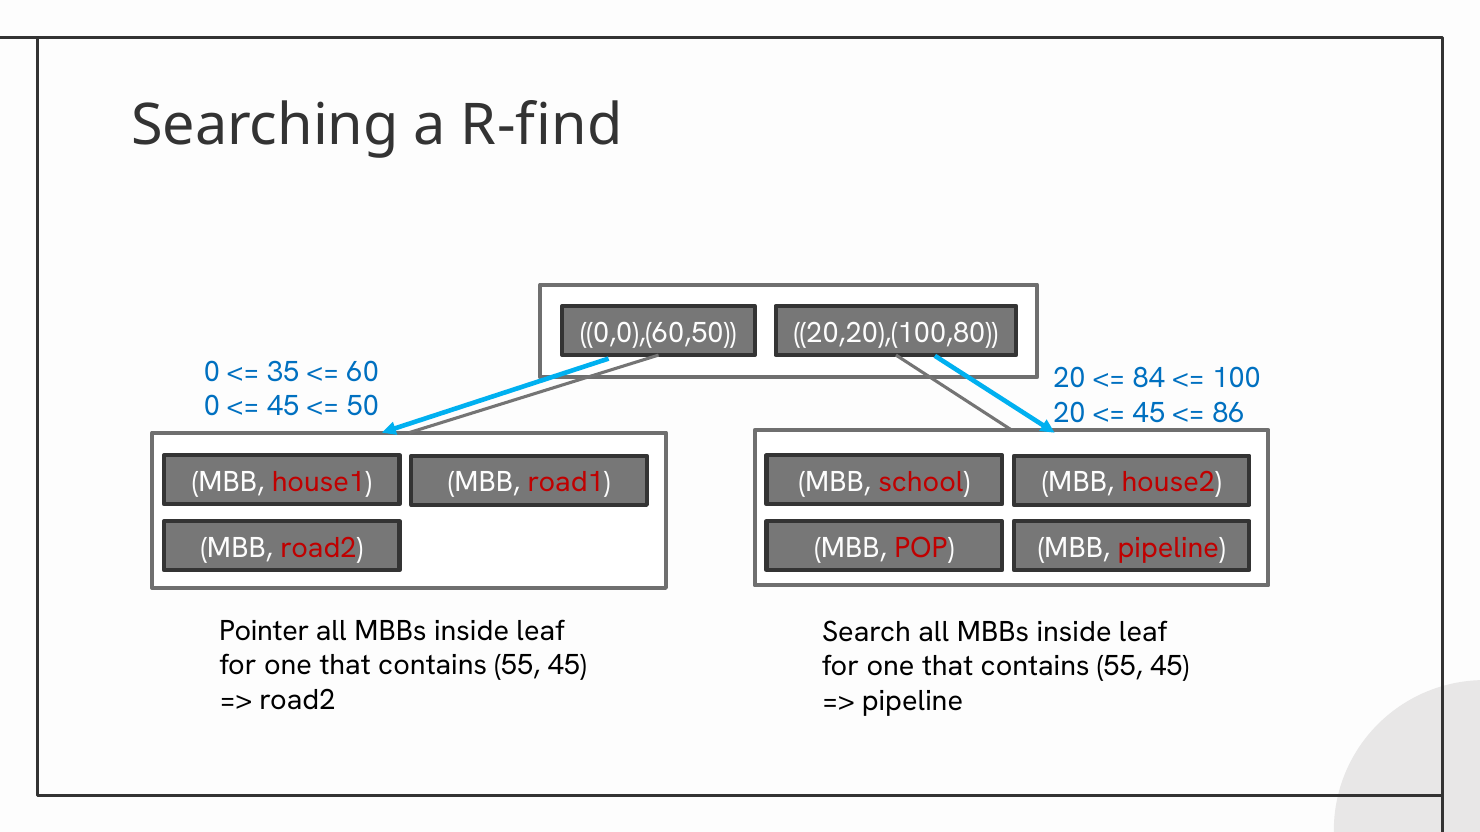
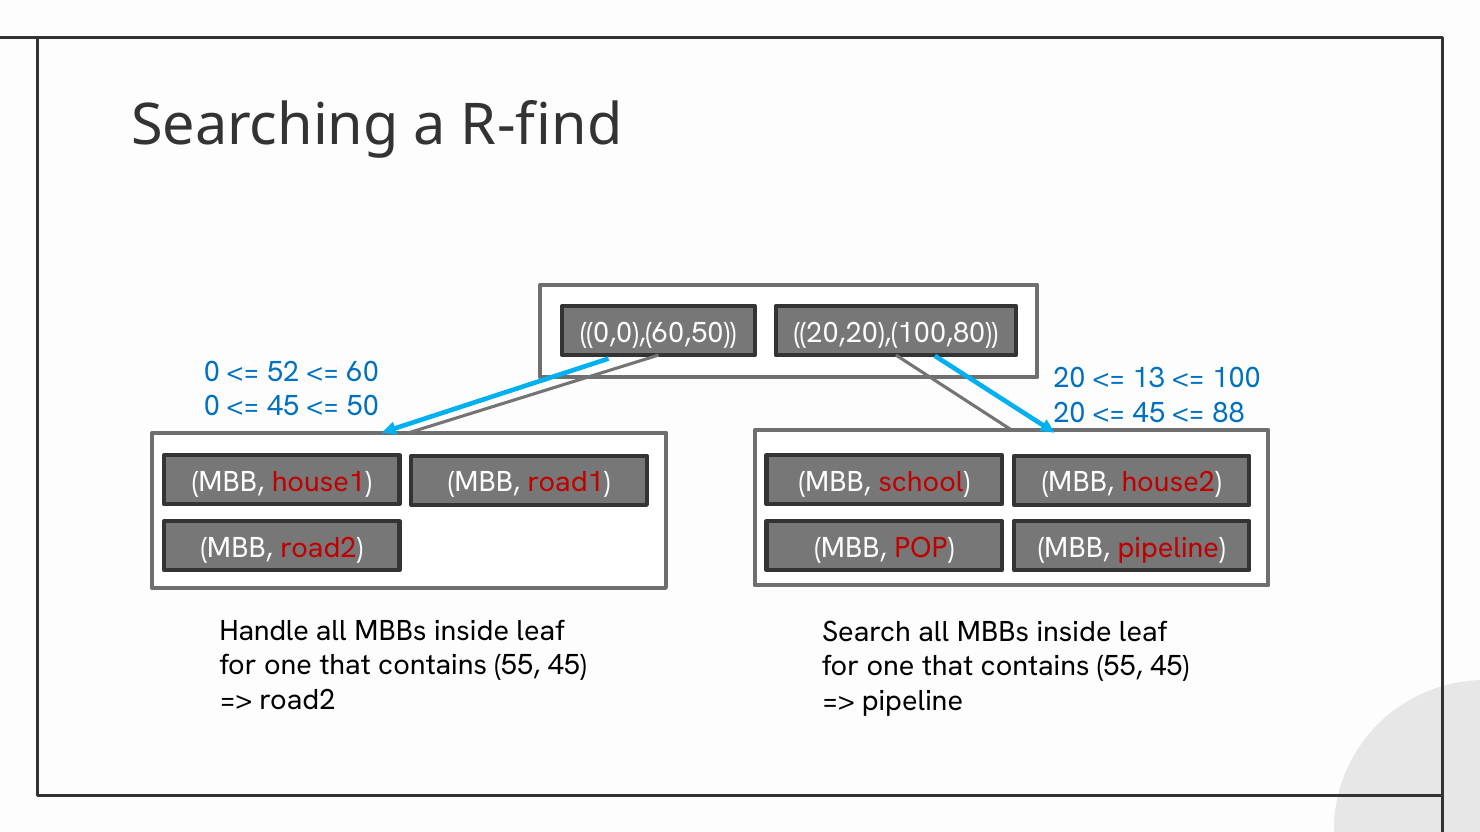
35: 35 -> 52 (283, 372)
84: 84 -> 13 (1149, 379)
86: 86 -> 88 (1229, 413)
Pointer: Pointer -> Handle (264, 631)
